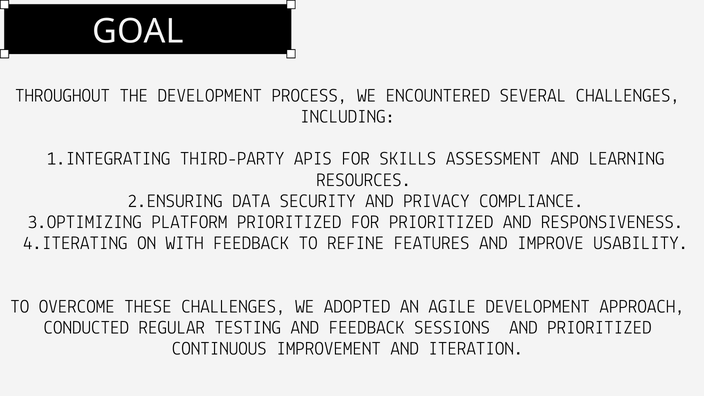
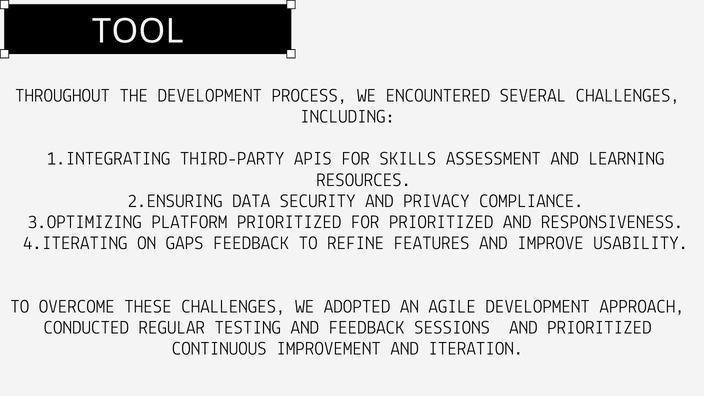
GOAL: GOAL -> TOOL (138, 31)
WITH: WITH -> GAPS (185, 243)
